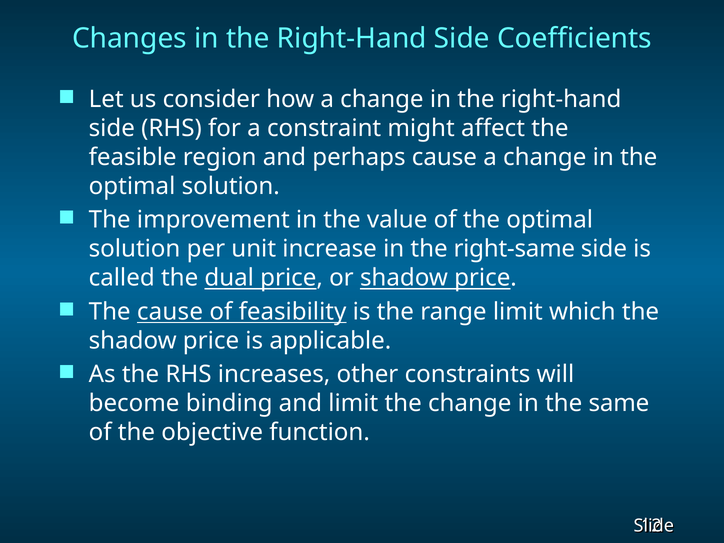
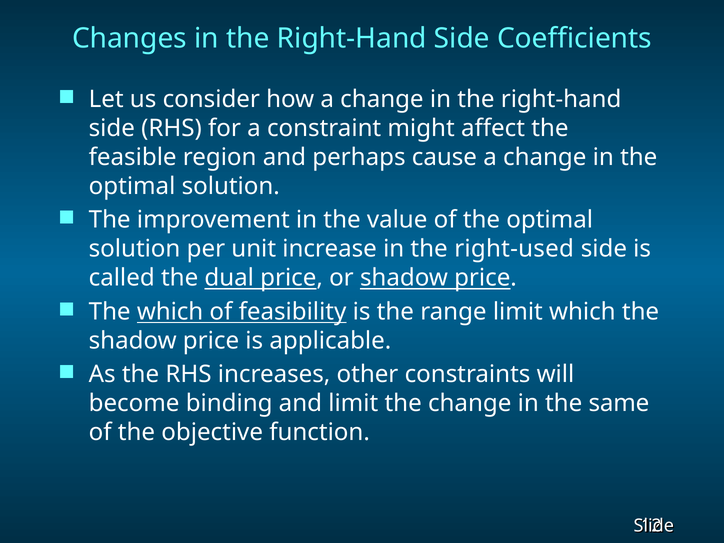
right-same: right-same -> right-used (514, 249)
The cause: cause -> which (170, 312)
